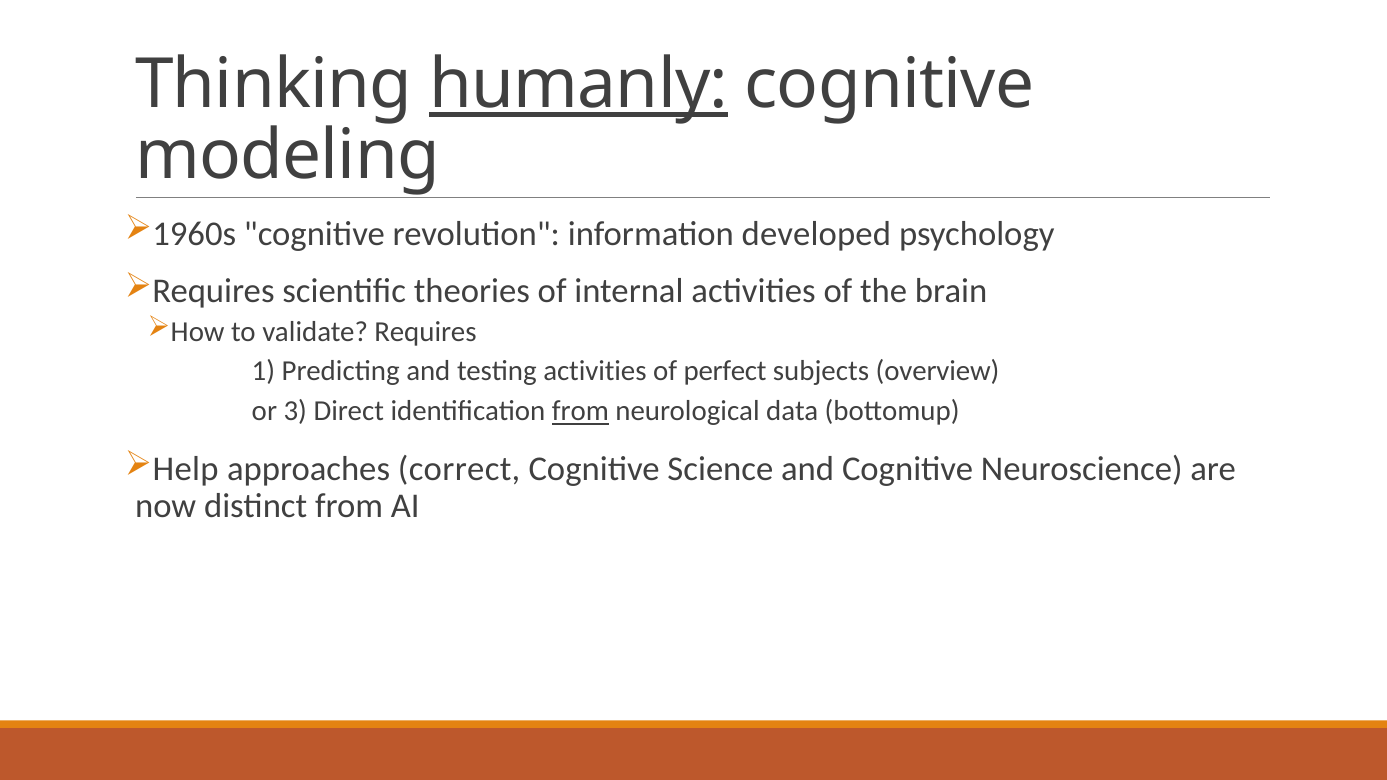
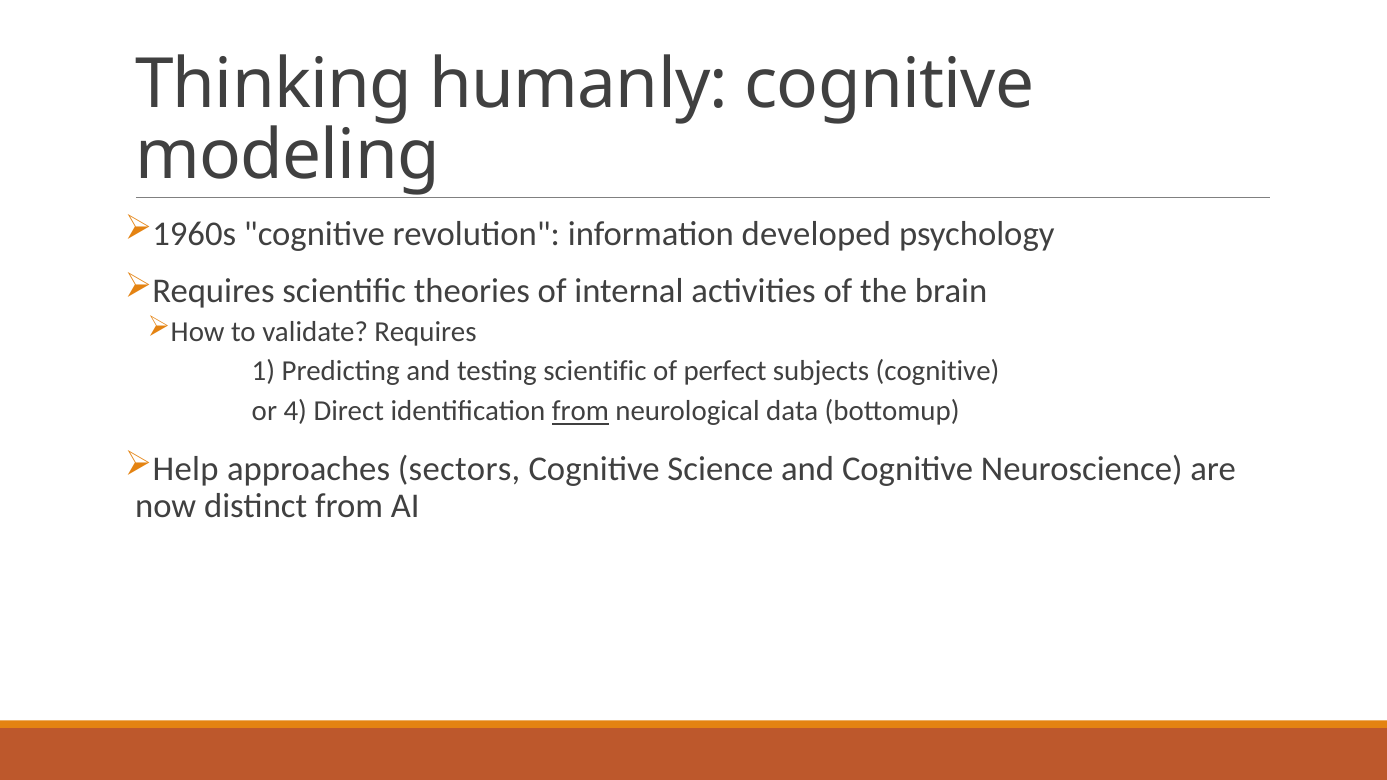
humanly underline: present -> none (579, 85)
testing activities: activities -> scientific (595, 371)
subjects overview: overview -> cognitive (937, 371)
3: 3 -> 4 (295, 411)
correct: correct -> sectors (459, 469)
